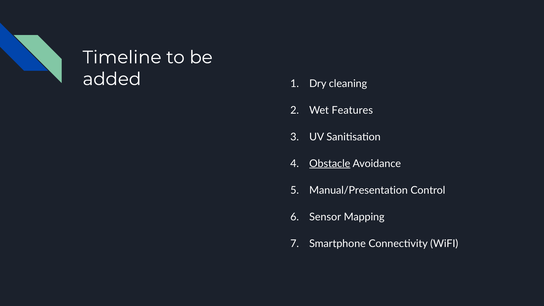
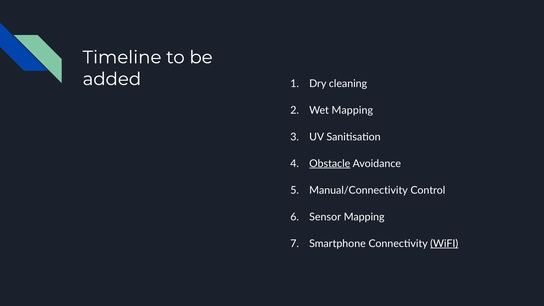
Wet Features: Features -> Mapping (352, 110)
Manual/Presentation: Manual/Presentation -> Manual/Connectivity (358, 190)
WiFI underline: none -> present (444, 244)
